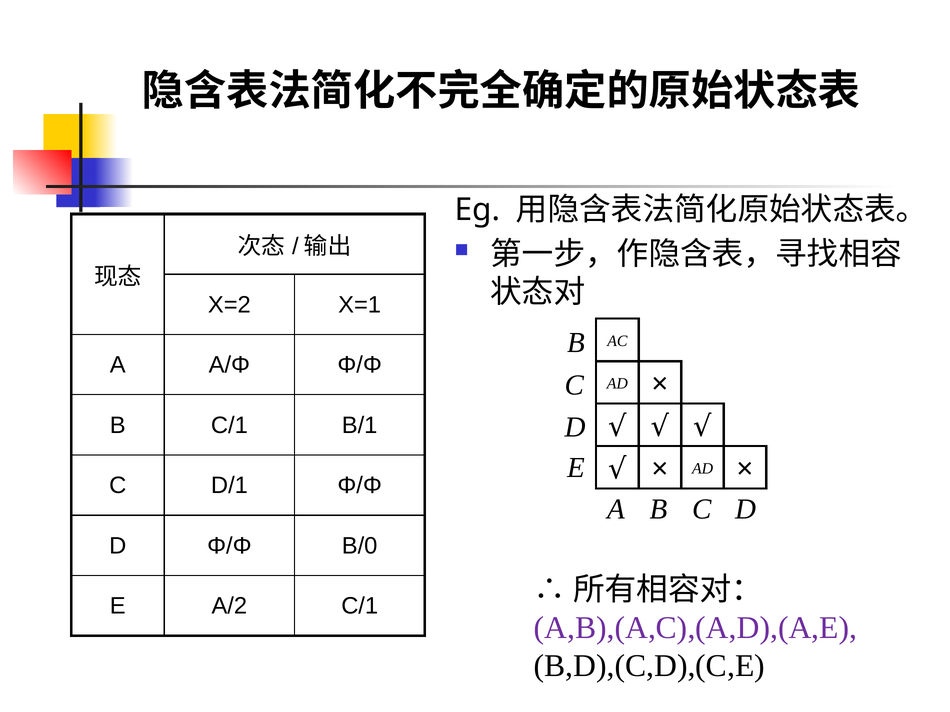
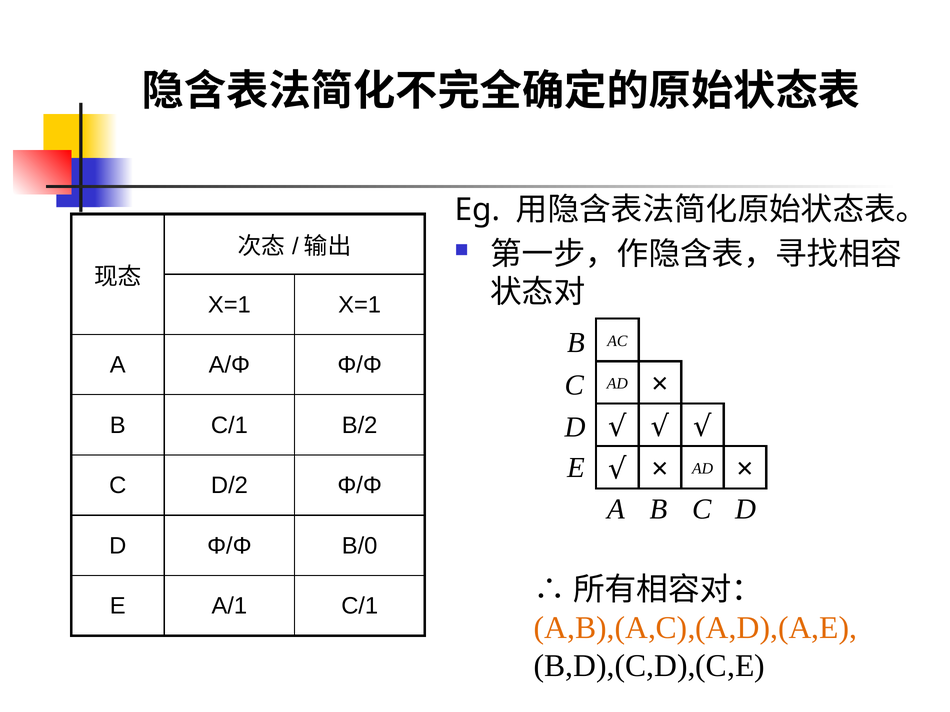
X=2: X=2 -> X=1 (229, 305)
B/1: B/1 -> B/2 (360, 426)
D/1: D/1 -> D/2 (229, 486)
A/2: A/2 -> A/1 (229, 606)
A,B),(A,C),(A,D),(A,E colour: purple -> orange (695, 628)
